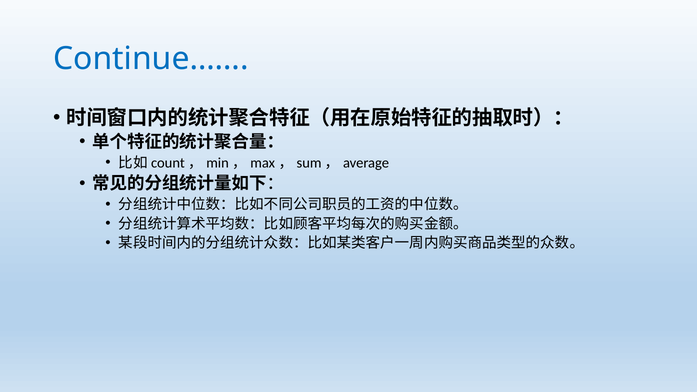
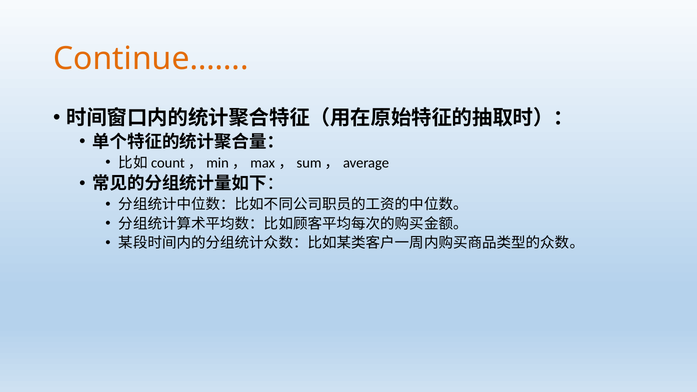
Continue…… colour: blue -> orange (151, 59)
